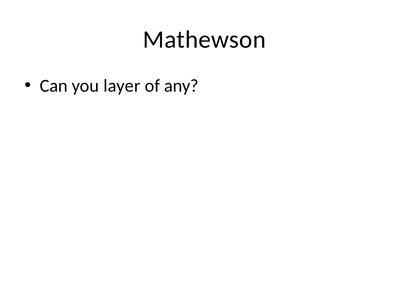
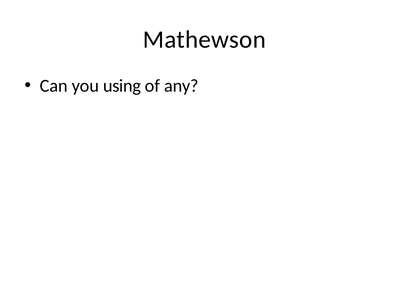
layer: layer -> using (122, 86)
